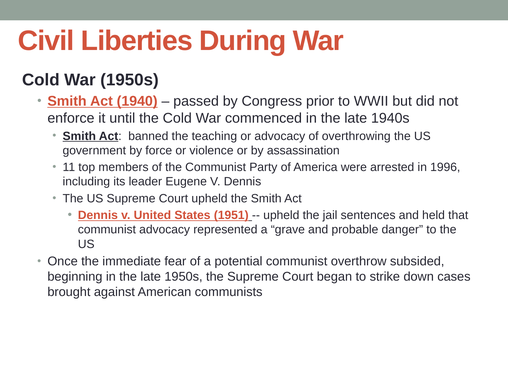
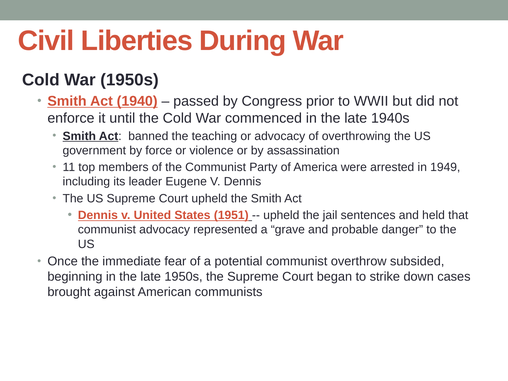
1996: 1996 -> 1949 (445, 167)
